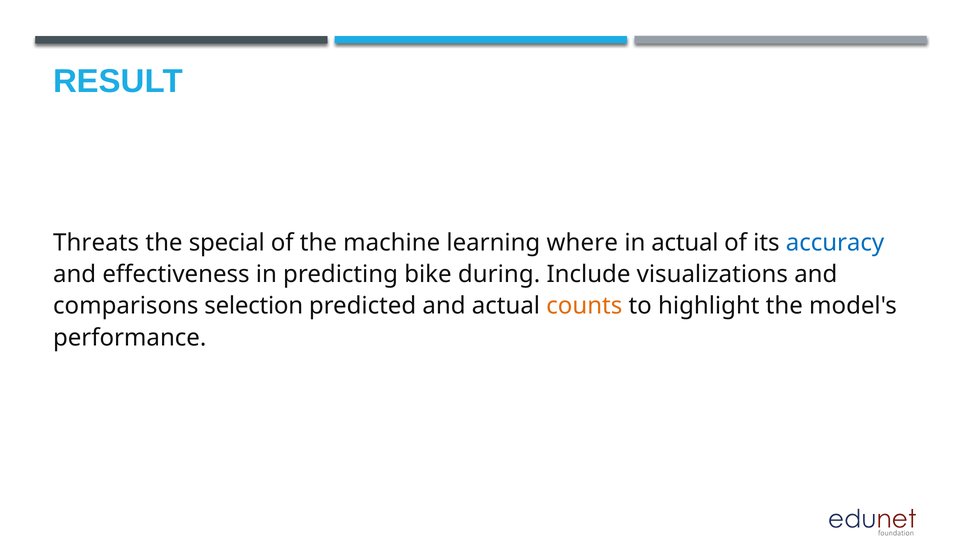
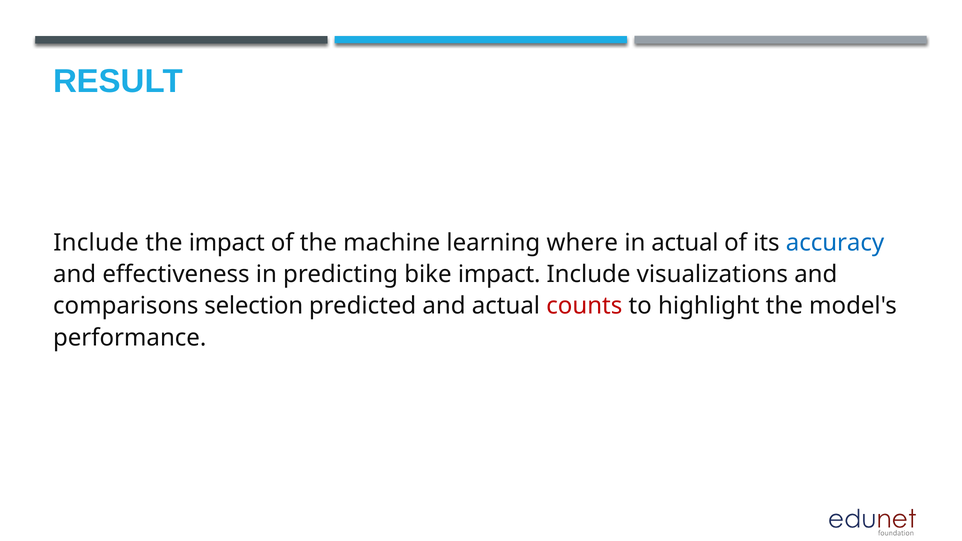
Threats: Threats -> Include (96, 243)
the special: special -> impact (227, 243)
bike during: during -> impact (499, 274)
counts colour: orange -> red (584, 306)
